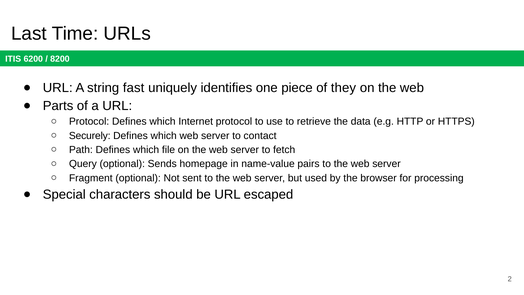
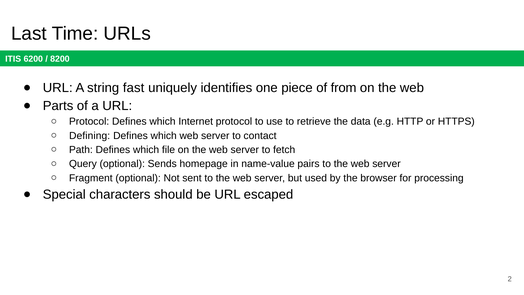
they: they -> from (344, 88)
Securely: Securely -> Defining (90, 136)
